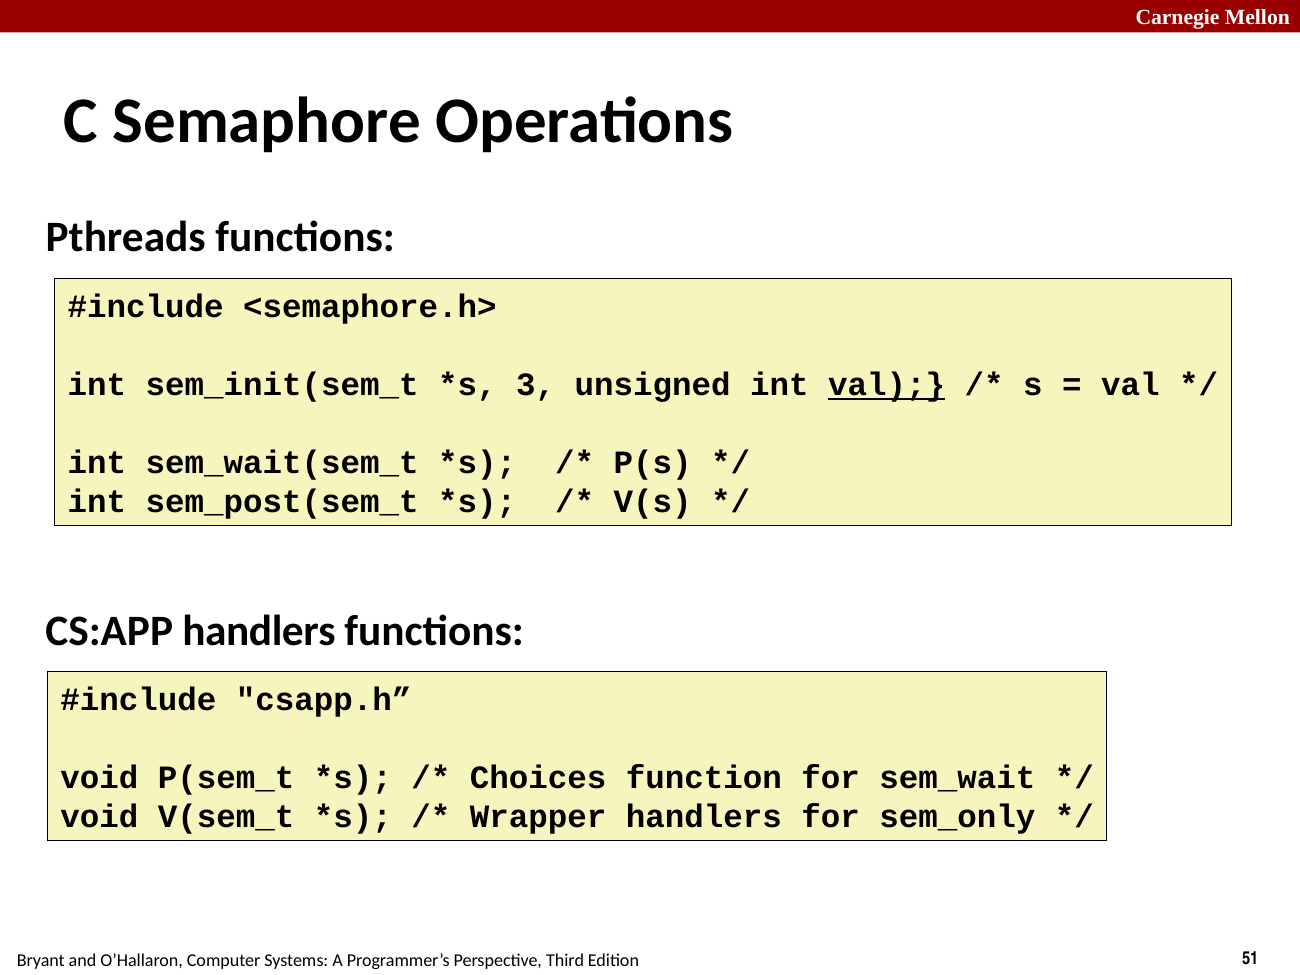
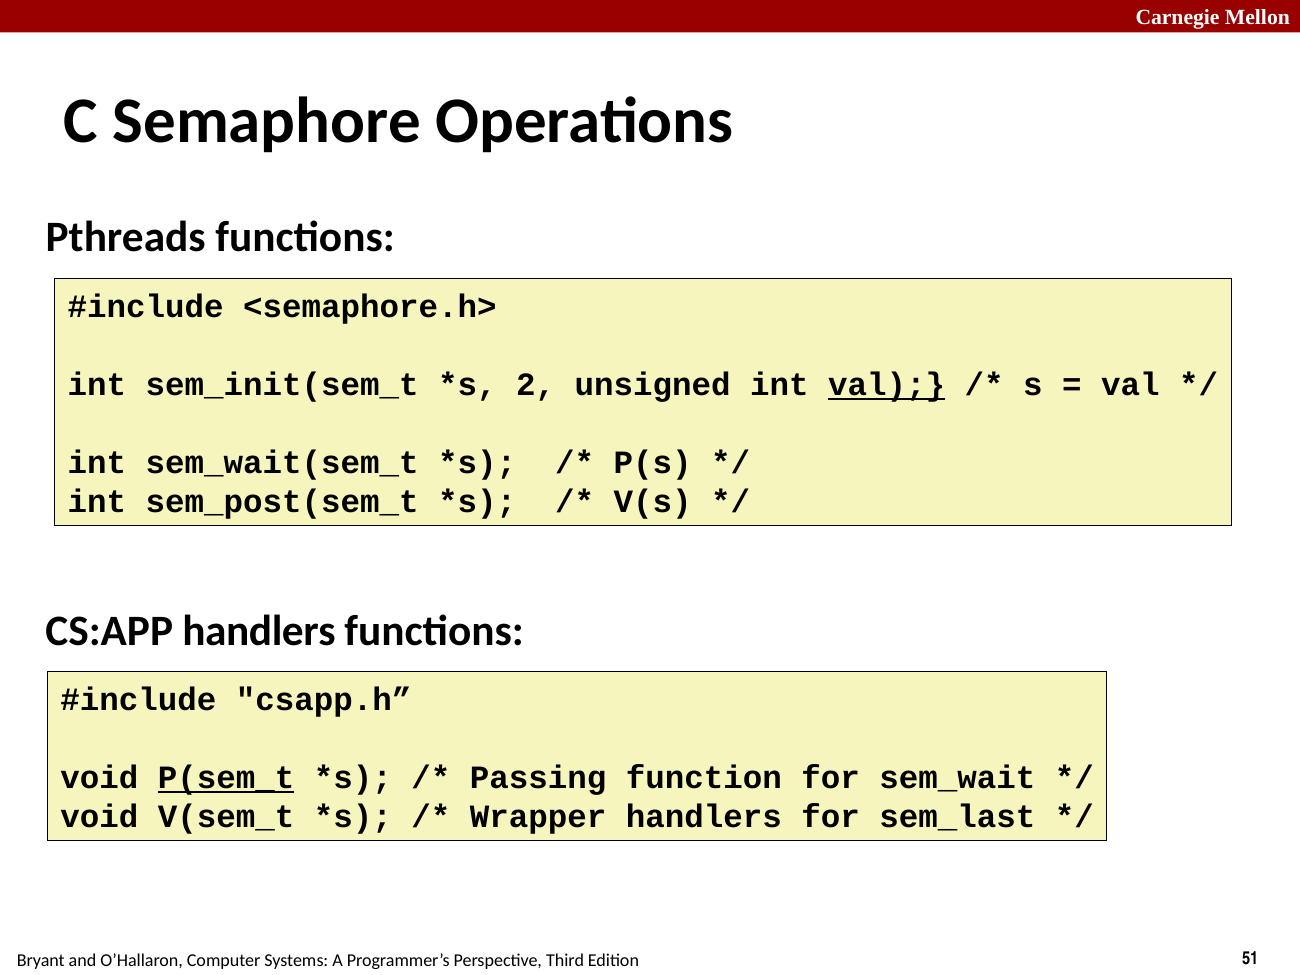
3: 3 -> 2 (536, 385)
P(sem_t underline: none -> present (226, 778)
Choices: Choices -> Passing (538, 778)
sem_only: sem_only -> sem_last (957, 817)
